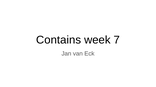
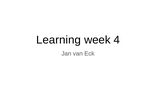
Contains: Contains -> Learning (59, 40)
7: 7 -> 4 (117, 40)
